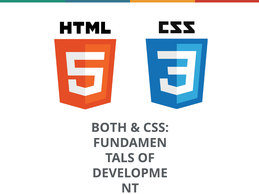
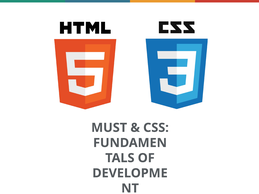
BOTH: BOTH -> MUST (109, 128)
